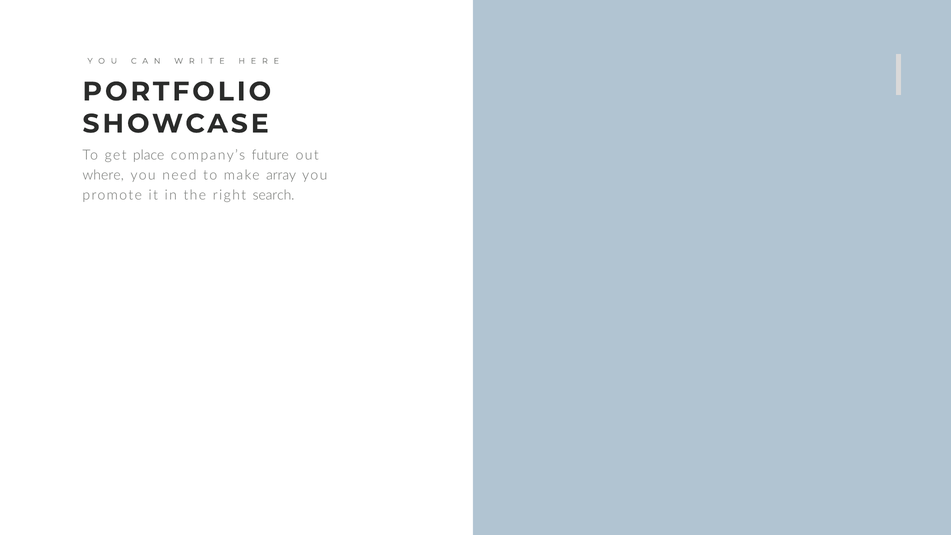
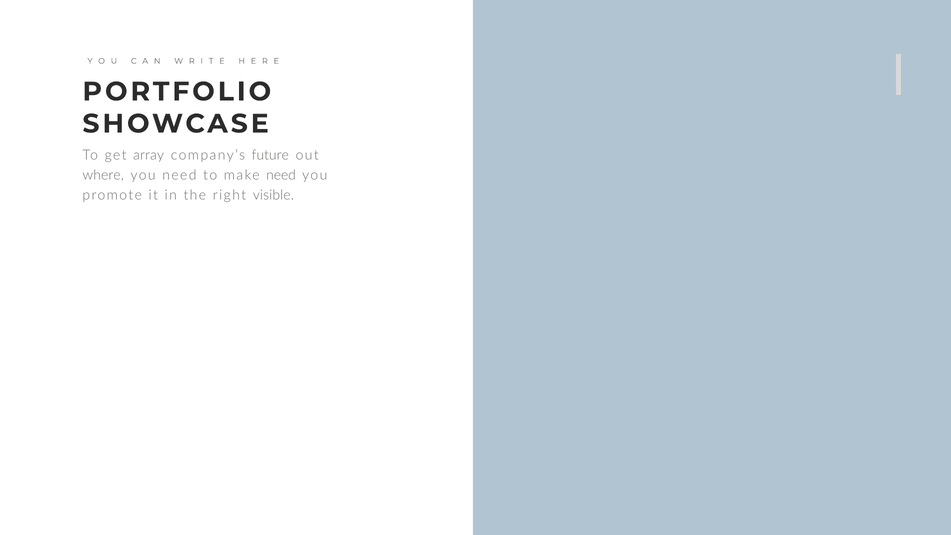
place: place -> array (149, 155)
make array: array -> need (281, 175)
search: search -> visible (273, 195)
